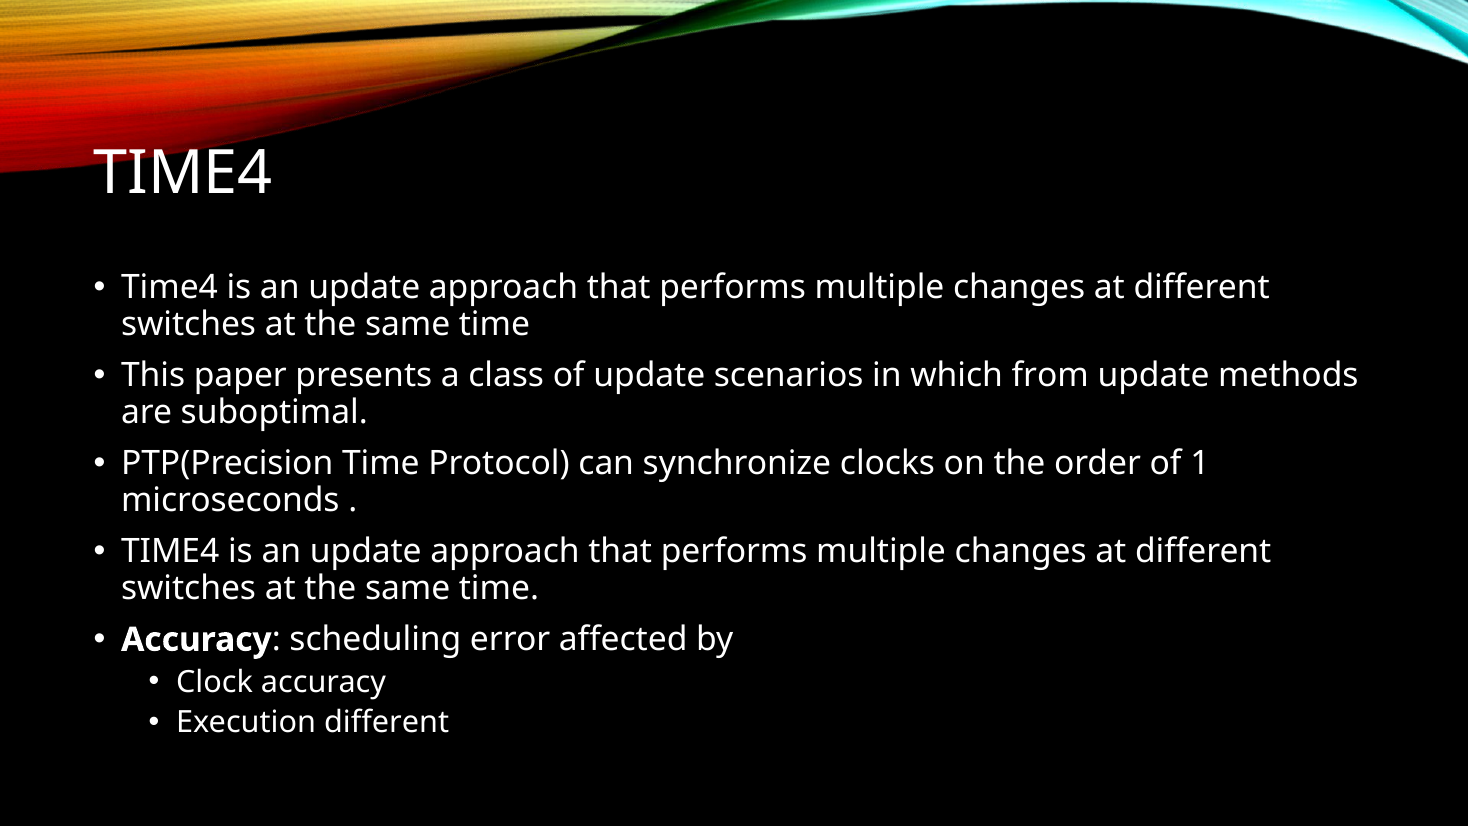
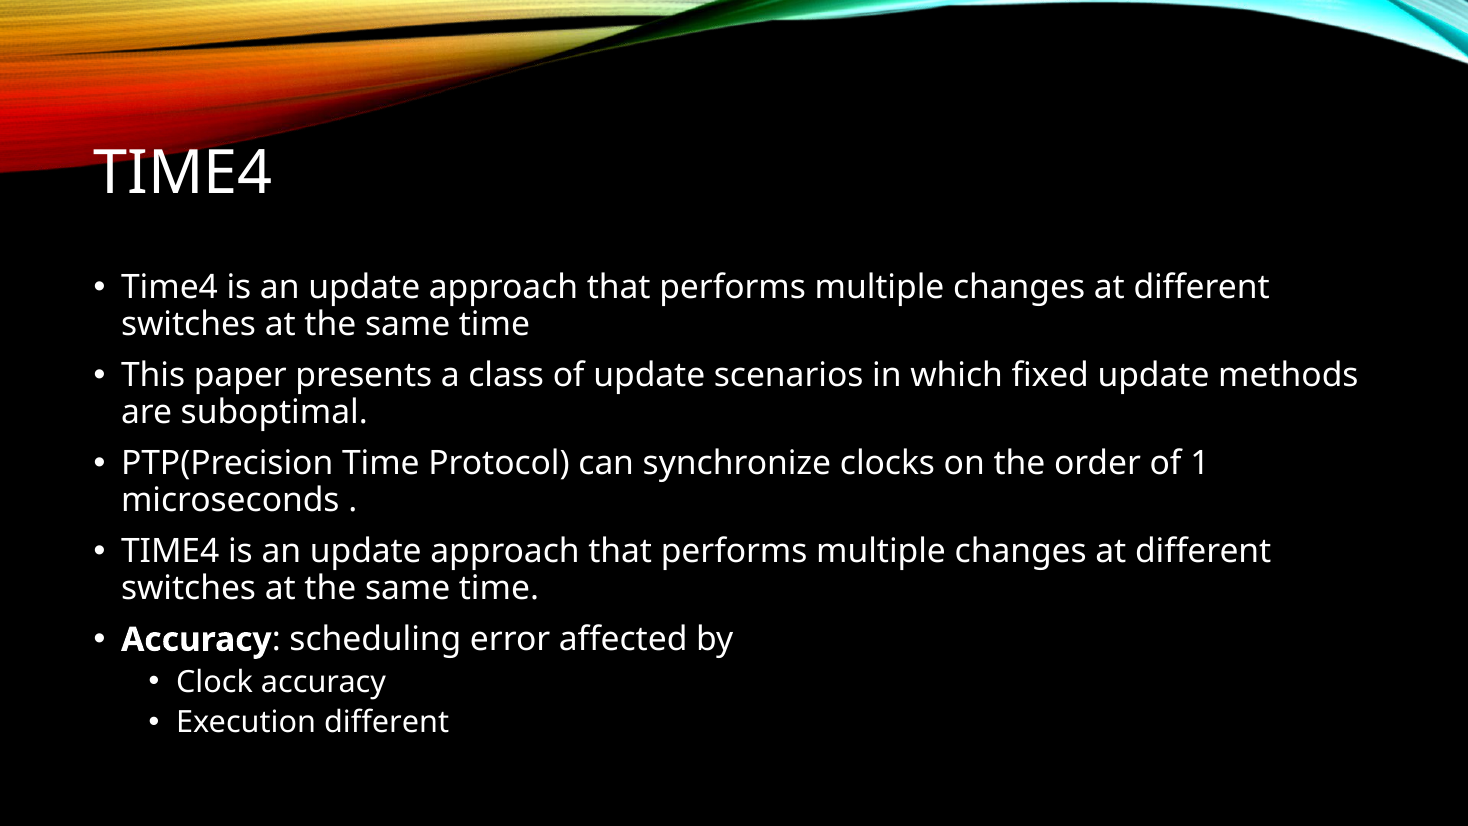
from: from -> fixed (1050, 376)
